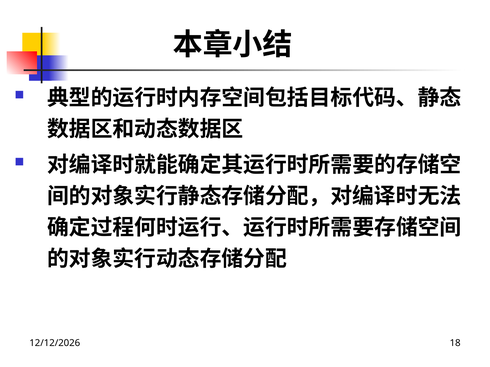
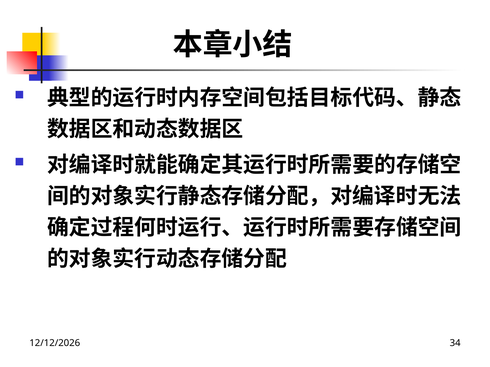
18: 18 -> 34 (455, 344)
